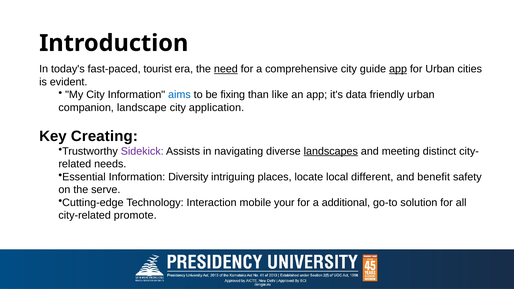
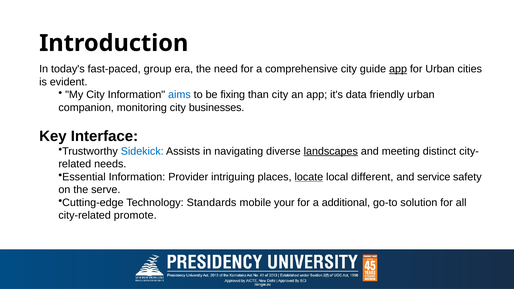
tourist: tourist -> group (158, 69)
need underline: present -> none (226, 69)
than like: like -> city (280, 95)
landscape: landscape -> monitoring (142, 108)
application: application -> businesses (217, 108)
Creating: Creating -> Interface (104, 136)
Sidekick colour: purple -> blue (142, 151)
Diversity: Diversity -> Provider (188, 177)
locate underline: none -> present (309, 177)
benefit: benefit -> service (434, 177)
Interaction: Interaction -> Standards (212, 203)
